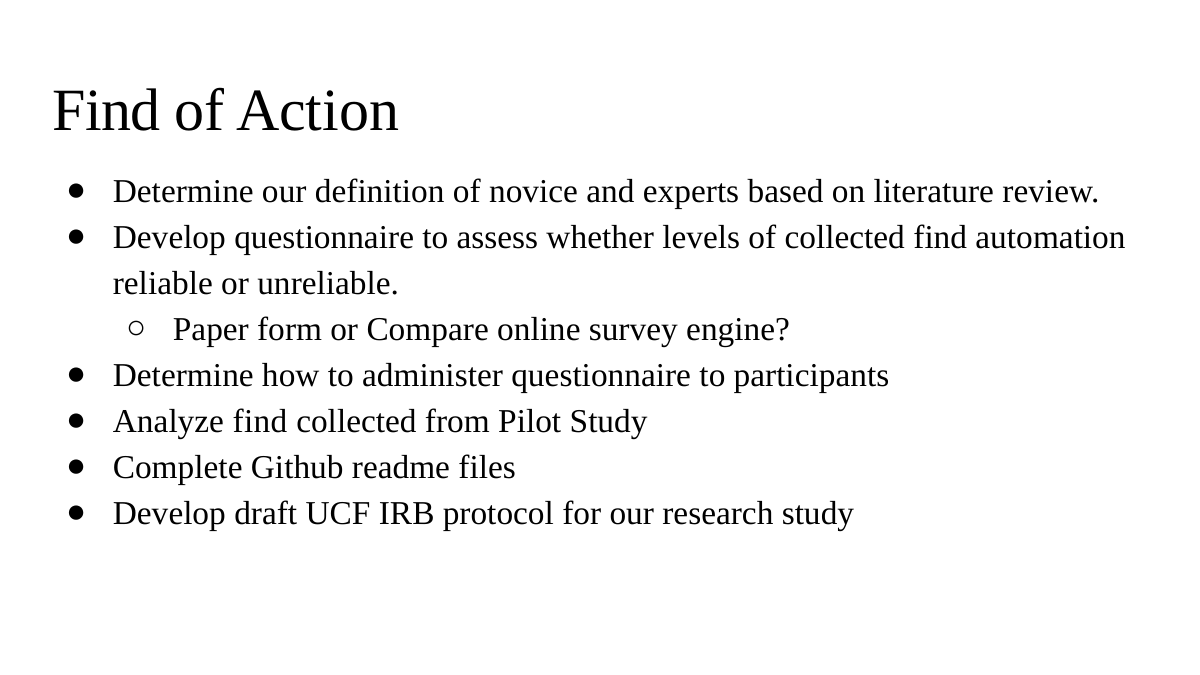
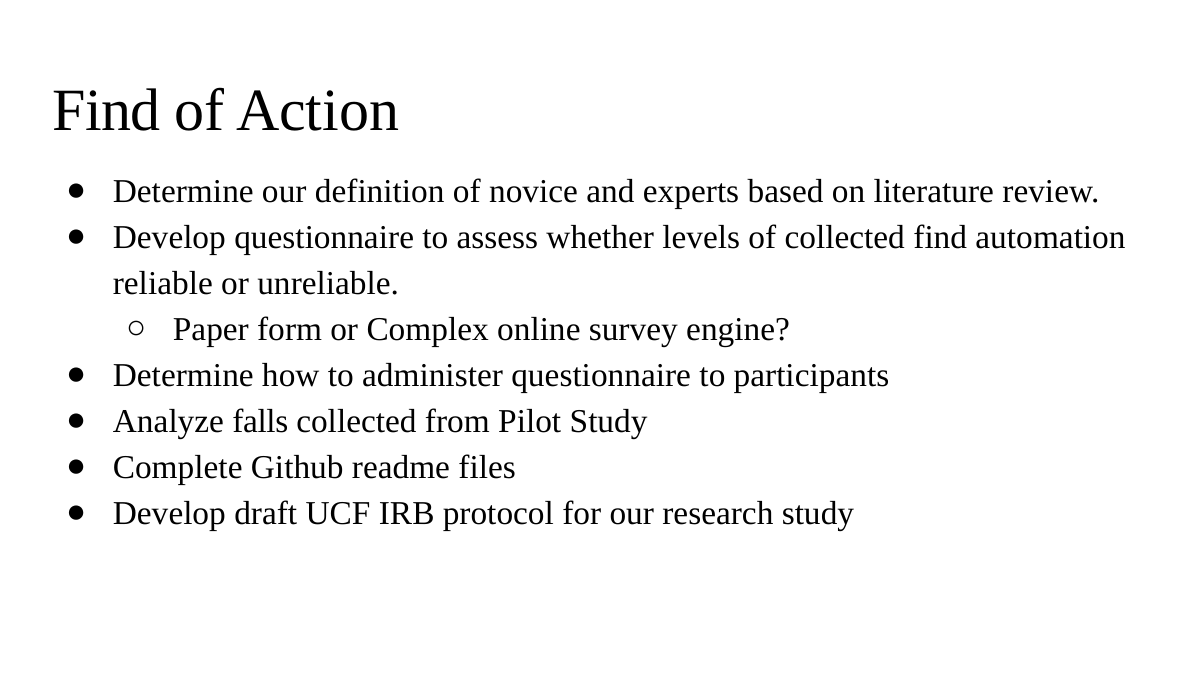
Compare: Compare -> Complex (428, 330)
Analyze find: find -> falls (260, 422)
